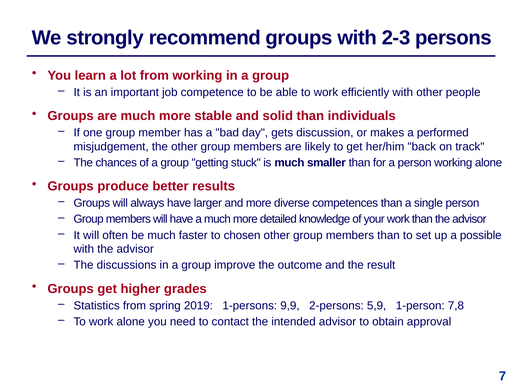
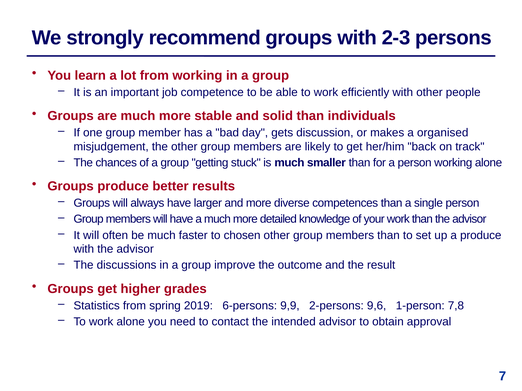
performed: performed -> organised (443, 133)
a possible: possible -> produce (481, 235)
1-persons: 1-persons -> 6-persons (250, 306)
5,9: 5,9 -> 9,6 (377, 306)
